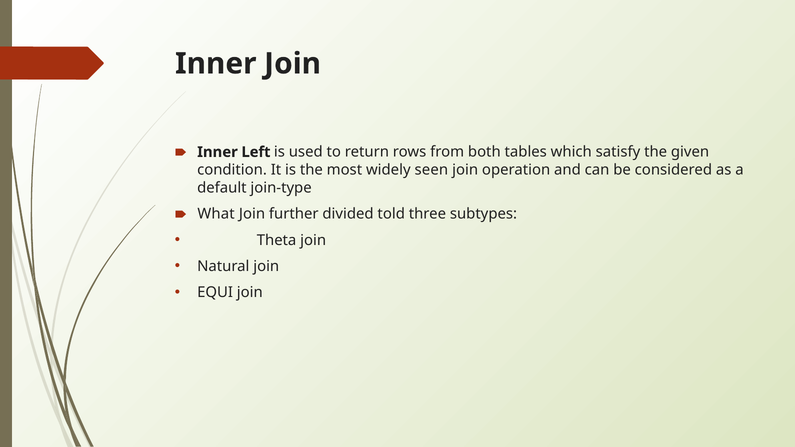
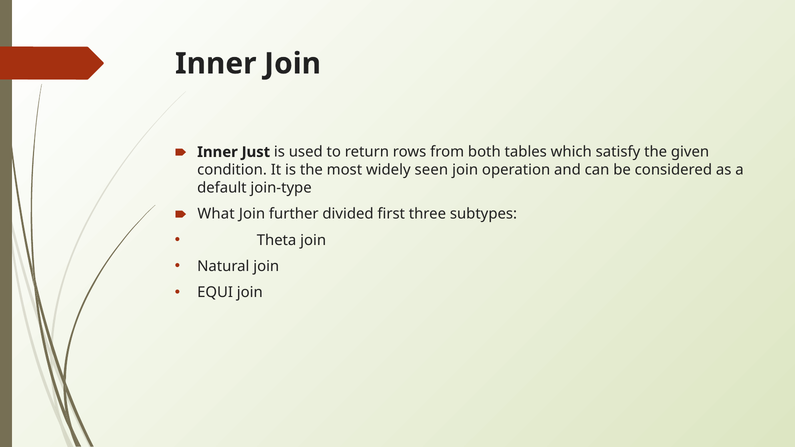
Left: Left -> Just (256, 152)
told: told -> first (391, 214)
